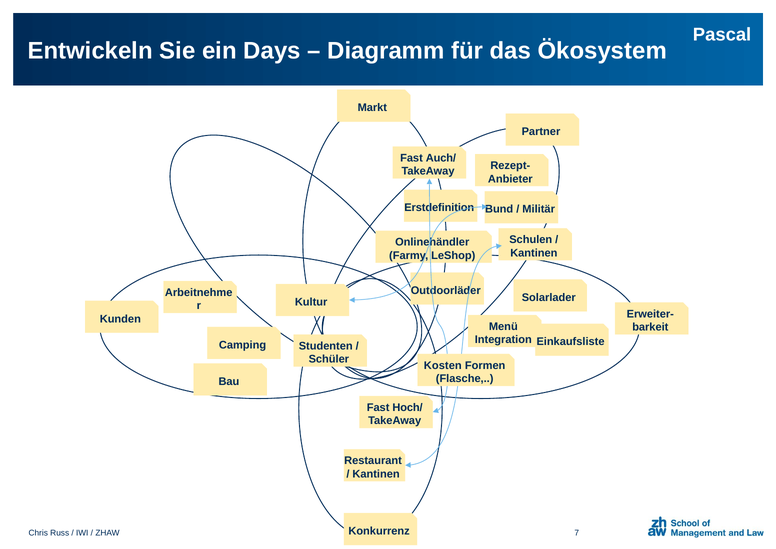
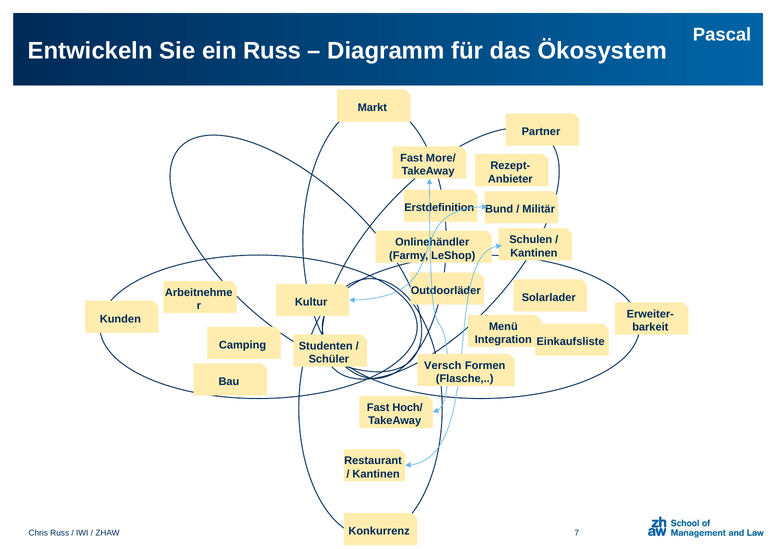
ein Days: Days -> Russ (272, 51)
Auch/: Auch/ -> More/ (441, 158)
Kosten: Kosten -> Versch (443, 365)
